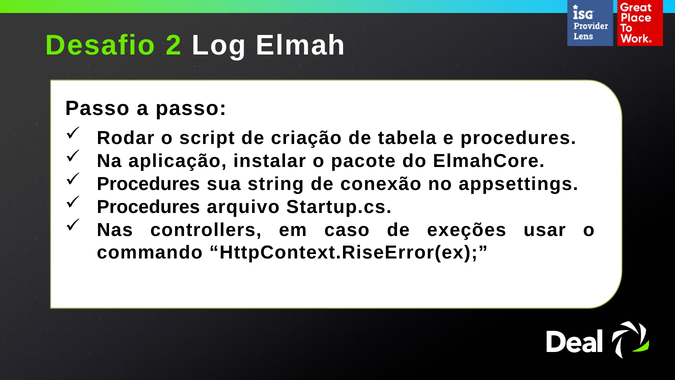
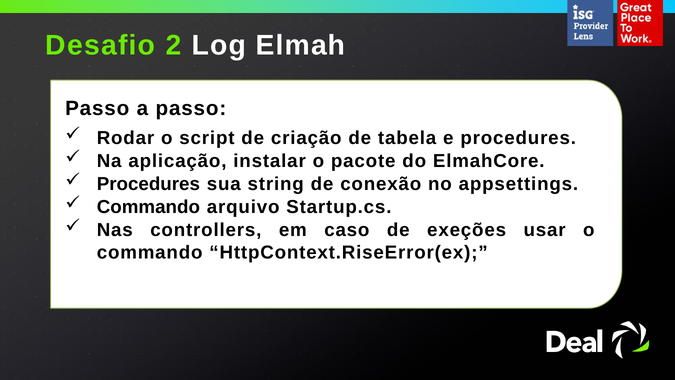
Procedures: Procedures -> Commando (148, 207)
